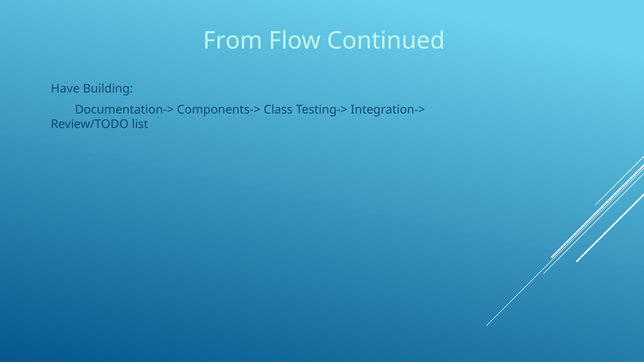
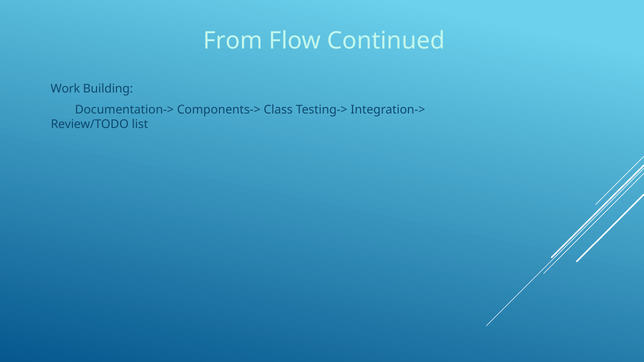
Have: Have -> Work (65, 89)
